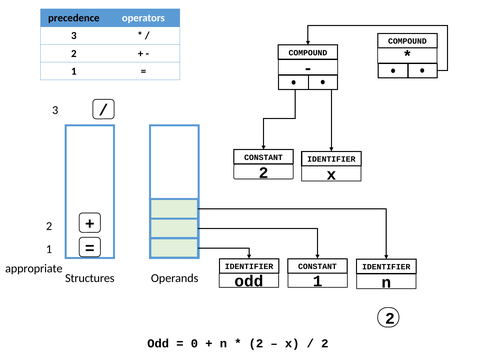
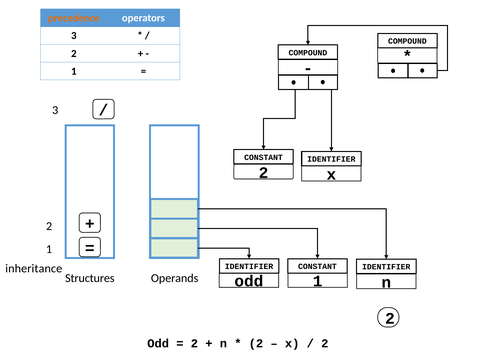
precedence colour: black -> orange (74, 18)
appropriate: appropriate -> inheritance (34, 269)
0: 0 -> 2 (194, 344)
